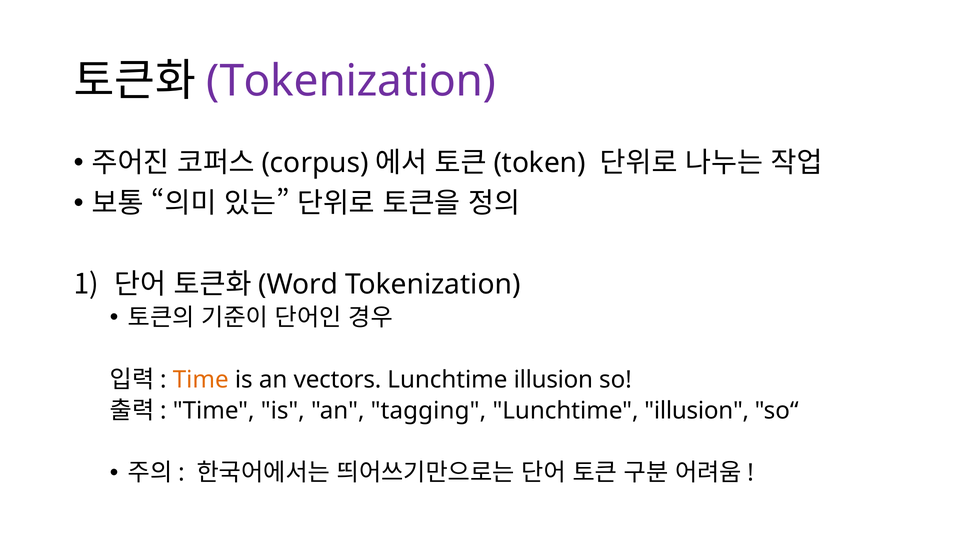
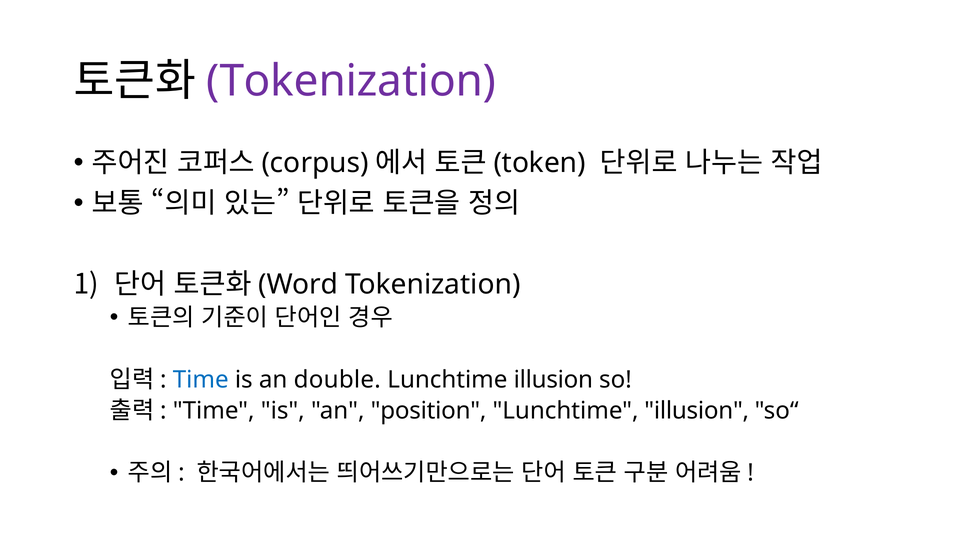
Time colour: orange -> blue (201, 380)
vectors: vectors -> double (337, 380)
tagging: tagging -> position (429, 411)
